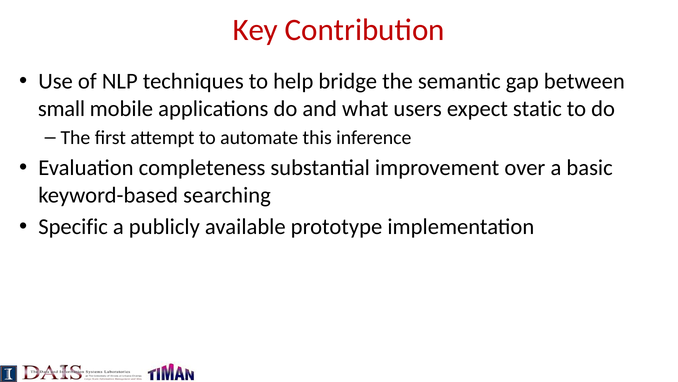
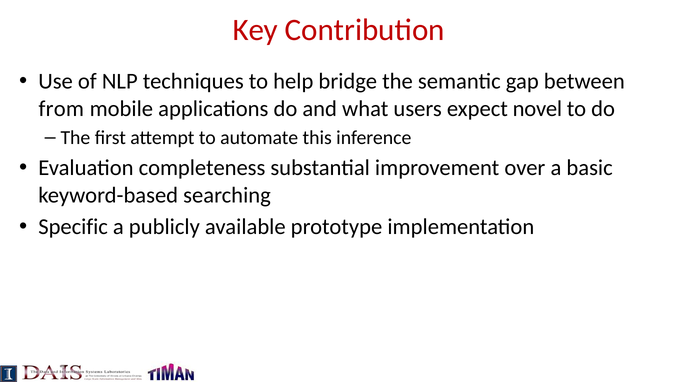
small: small -> from (61, 108)
static: static -> novel (537, 108)
